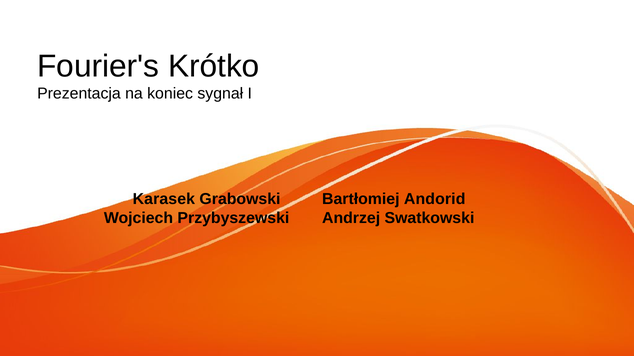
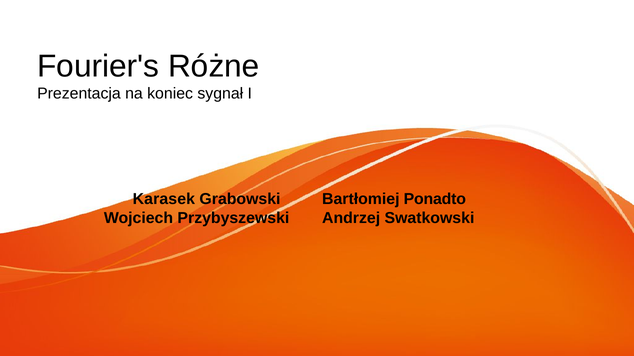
Krótko: Krótko -> Różne (214, 66)
Andorid: Andorid -> Ponadto (435, 199)
